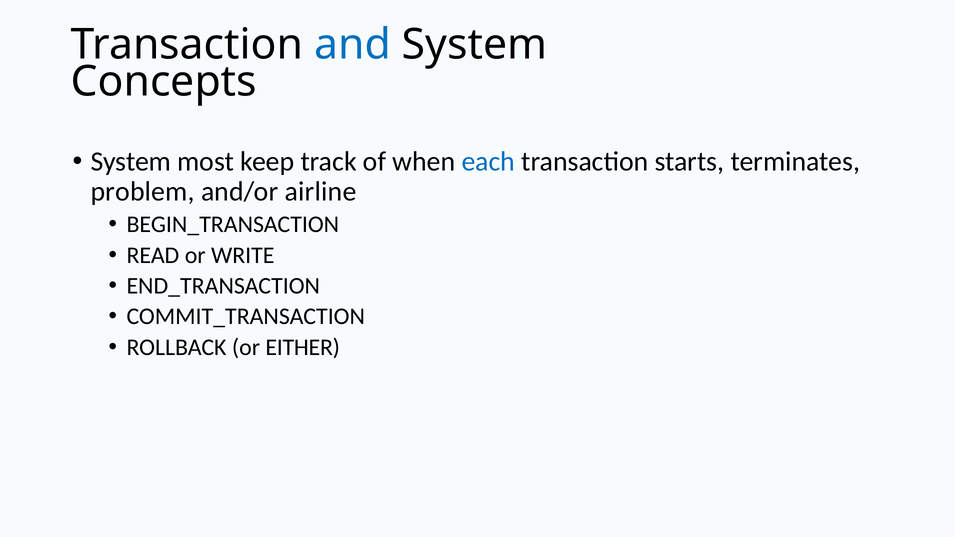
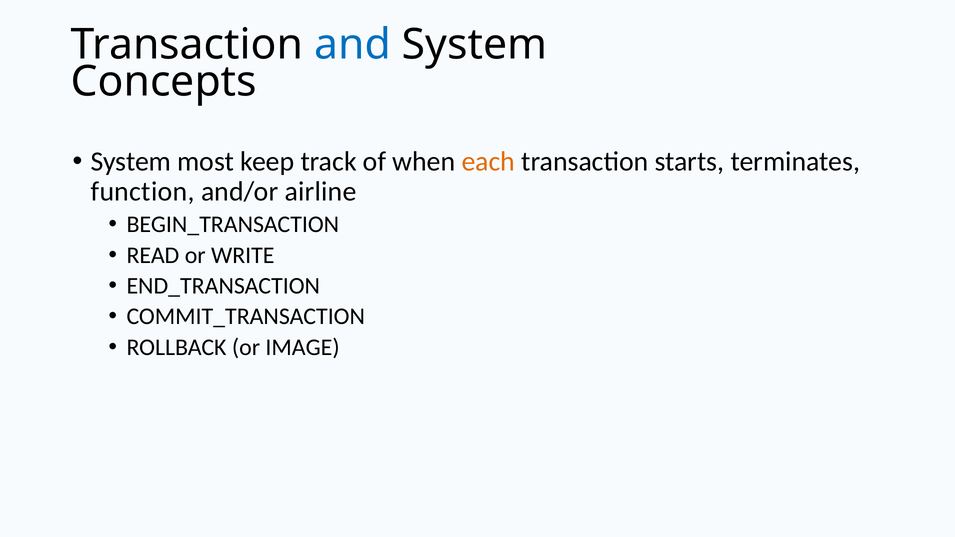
each colour: blue -> orange (488, 161)
problem: problem -> function (143, 192)
EITHER: EITHER -> IMAGE (303, 347)
